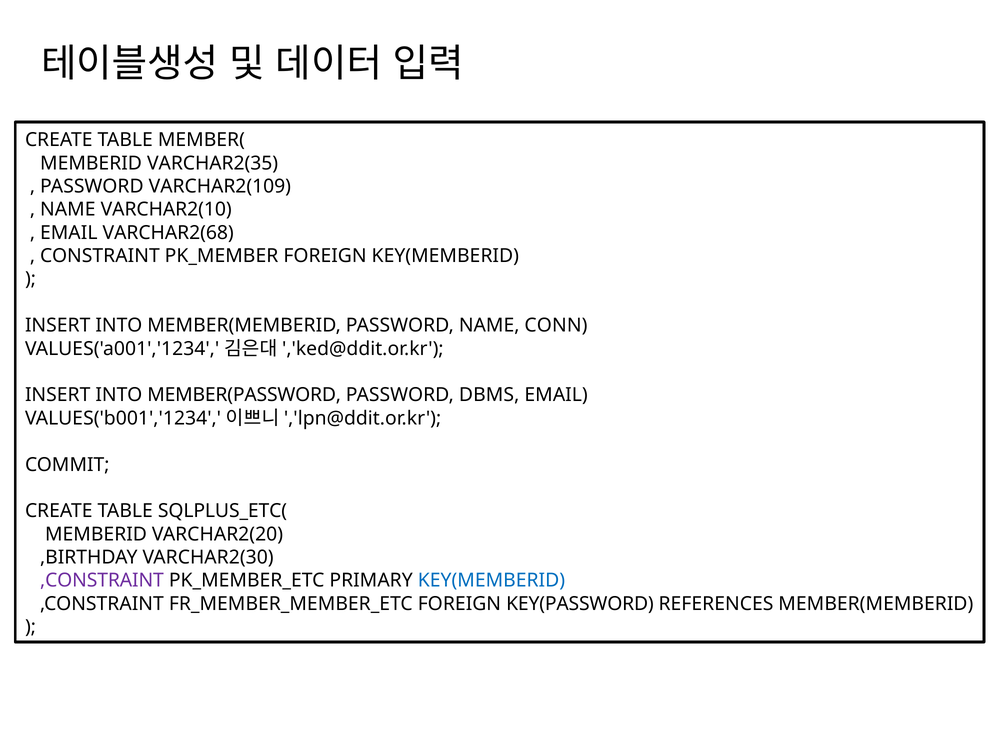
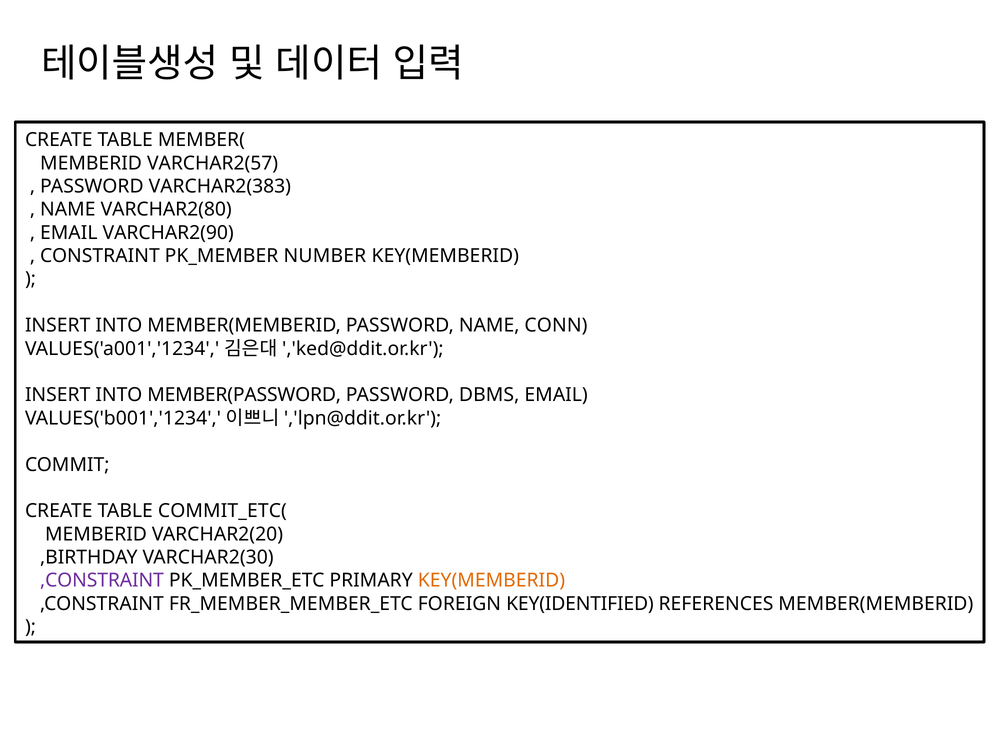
VARCHAR2(35: VARCHAR2(35 -> VARCHAR2(57 (213, 163)
VARCHAR2(109: VARCHAR2(109 -> VARCHAR2(383 (220, 186)
VARCHAR2(10: VARCHAR2(10 -> VARCHAR2(80 (166, 210)
VARCHAR2(68: VARCHAR2(68 -> VARCHAR2(90 (168, 233)
PK_MEMBER FOREIGN: FOREIGN -> NUMBER (325, 256)
SQLPLUS_ETC(: SQLPLUS_ETC( -> COMMIT_ETC( (222, 511)
KEY(MEMBERID colour: blue -> orange (491, 581)
KEY(PASSWORD: KEY(PASSWORD -> KEY(IDENTIFIED (580, 604)
